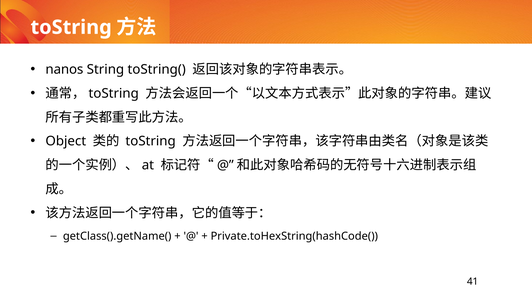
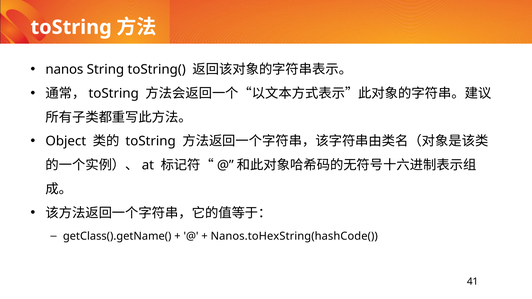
Private.toHexString(hashCode(: Private.toHexString(hashCode( -> Nanos.toHexString(hashCode( (294, 236)
